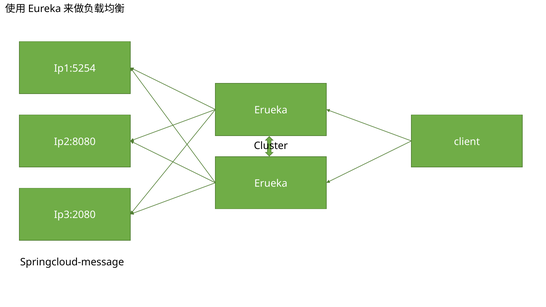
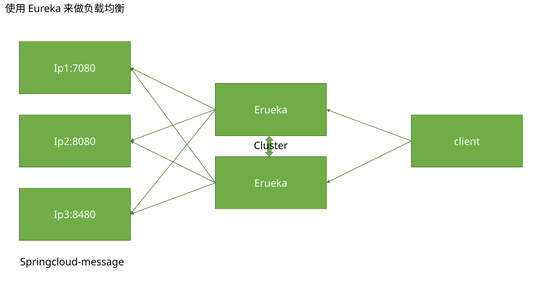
Ip1:5254: Ip1:5254 -> Ip1:7080 (75, 68)
Ip3:2080: Ip3:2080 -> Ip3:8480 (75, 215)
